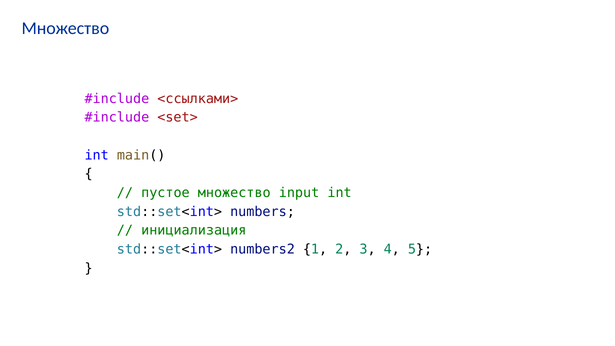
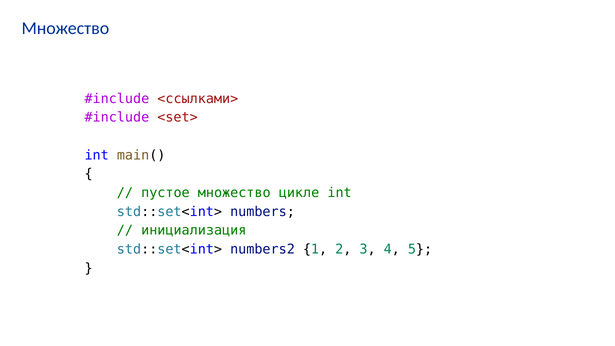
input: input -> цикле (299, 193)
